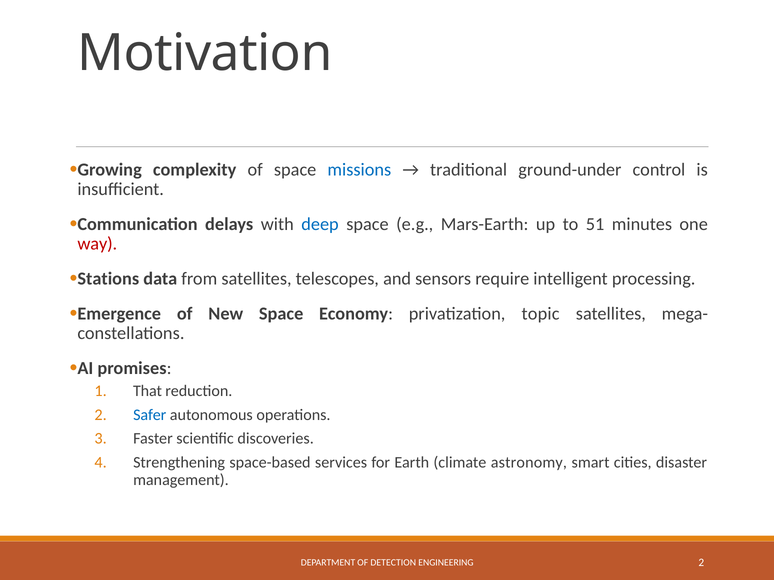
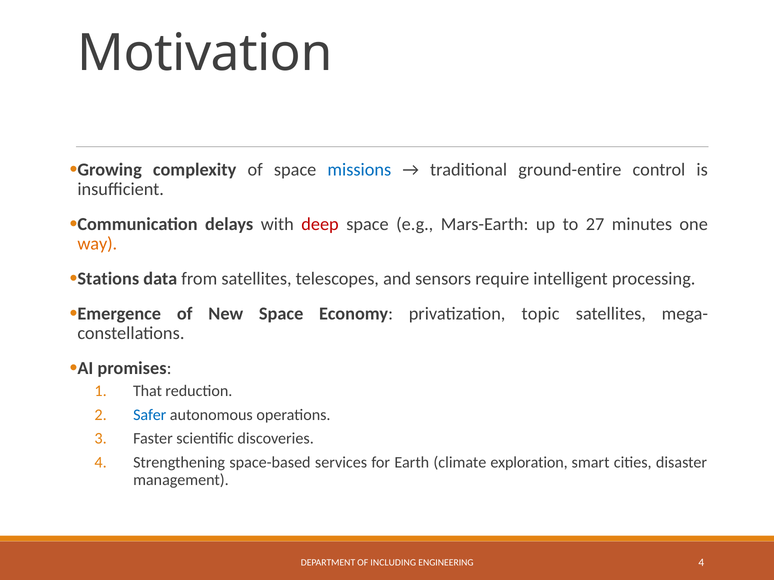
ground-under: ground-under -> ground-entire (570, 170)
deep colour: blue -> red (320, 224)
51: 51 -> 27 (595, 224)
way colour: red -> orange (97, 244)
astronomy: astronomy -> exploration (529, 463)
DETECTION: DETECTION -> INCLUDING (393, 563)
ENGINEERING 2: 2 -> 4 (701, 563)
